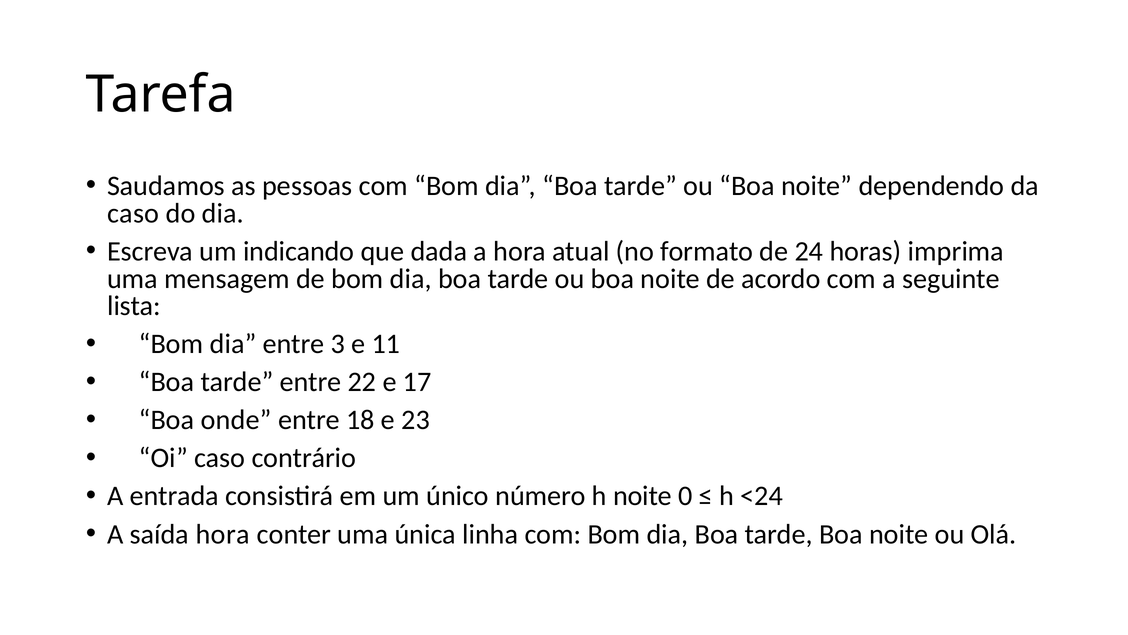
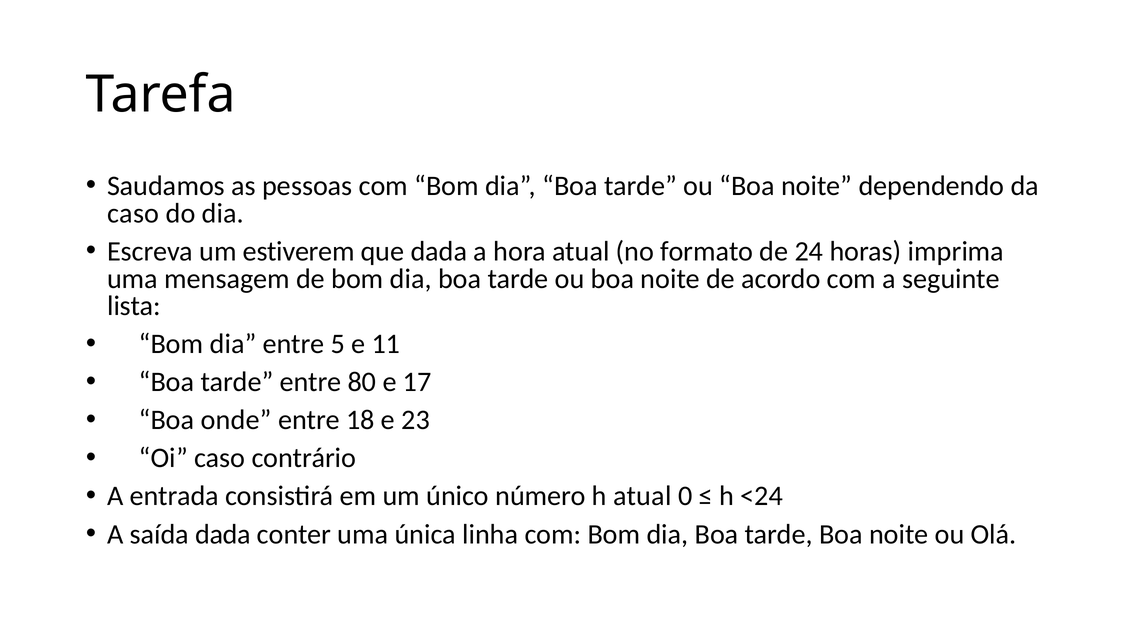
indicando: indicando -> estiverem (299, 251)
3: 3 -> 5 (338, 344)
22: 22 -> 80 (362, 382)
h noite: noite -> atual (642, 496)
saída hora: hora -> dada (223, 534)
